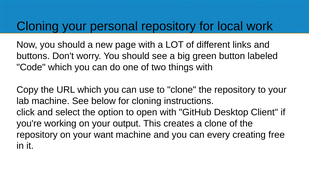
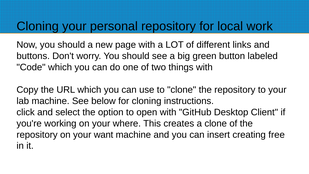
output: output -> where (127, 123)
every: every -> insert (219, 135)
